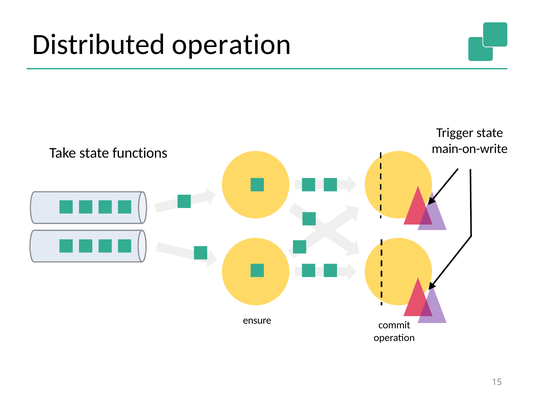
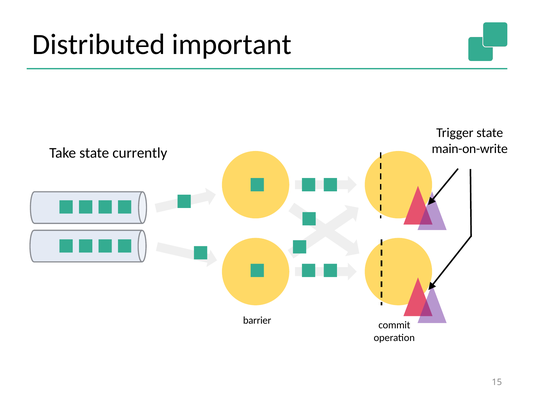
Distributed operation: operation -> important (232, 44)
functions: functions -> currently (140, 153)
ensure: ensure -> barrier (257, 320)
